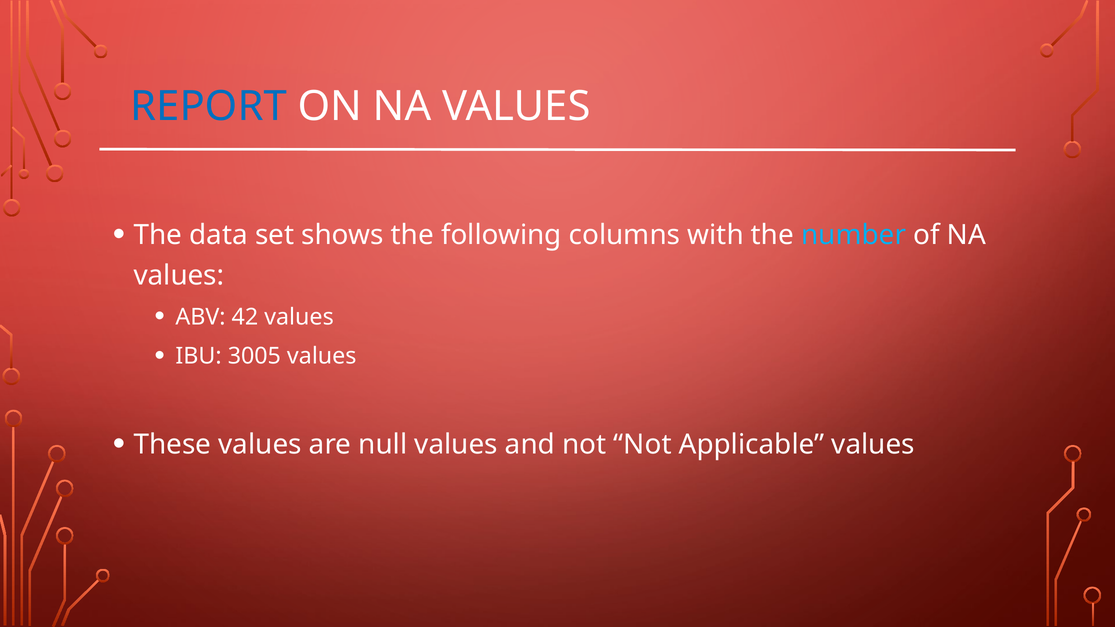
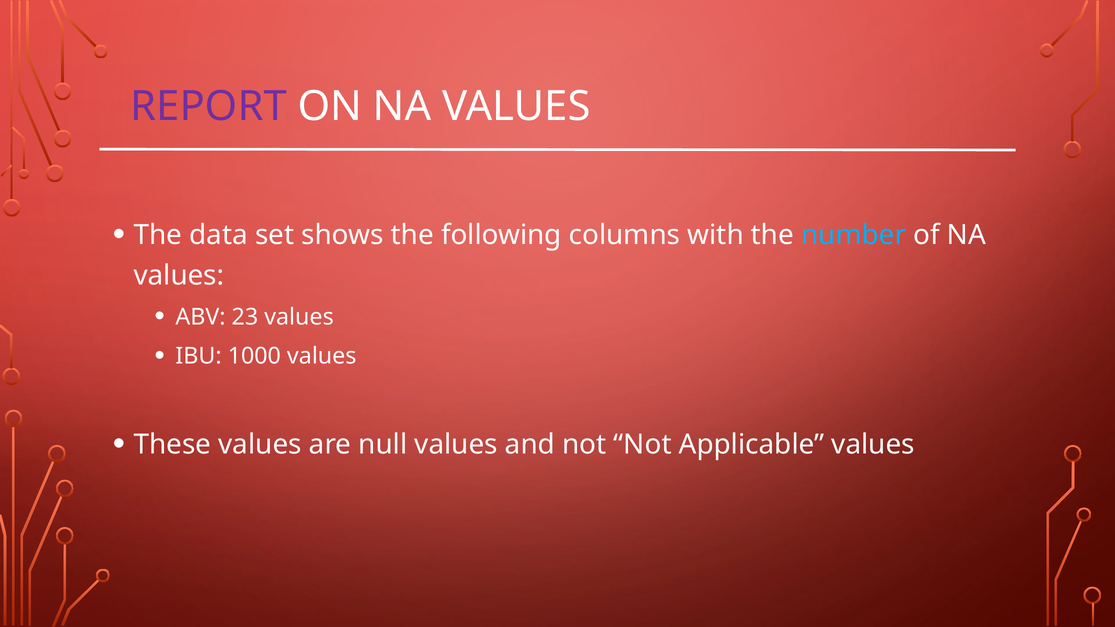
REPORT colour: blue -> purple (209, 106)
42: 42 -> 23 (245, 317)
3005: 3005 -> 1000 (254, 356)
